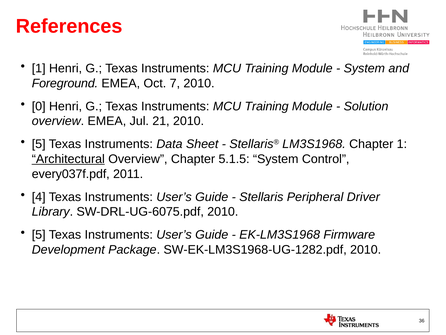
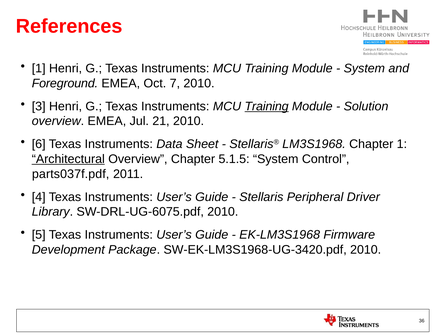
0: 0 -> 3 (39, 106)
Training underline: none -> present (267, 106)
5: 5 -> 6 (39, 144)
every037f.pdf: every037f.pdf -> parts037f.pdf (71, 174)
SW-EK-LM3S1968-UG-1282.pdf: SW-EK-LM3S1968-UG-1282.pdf -> SW-EK-LM3S1968-UG-3420.pdf (255, 249)
